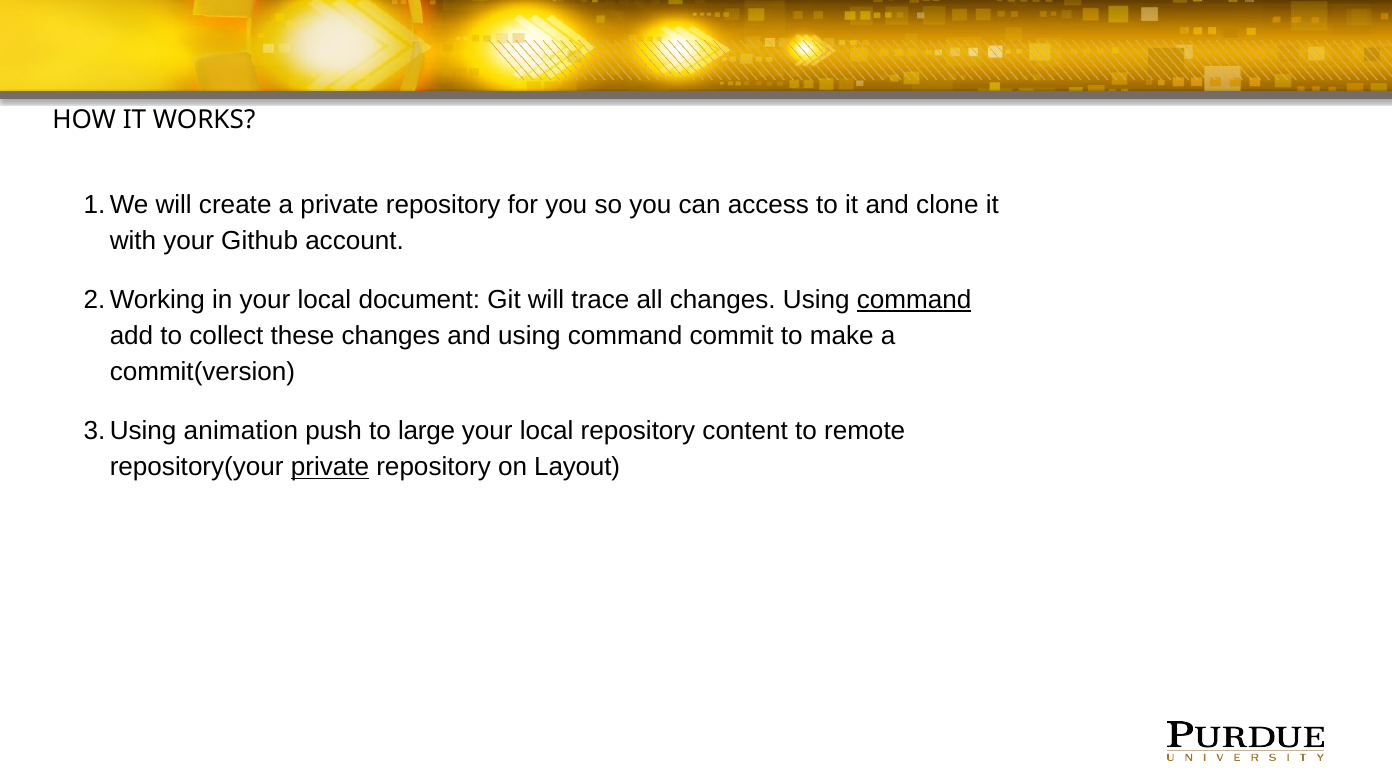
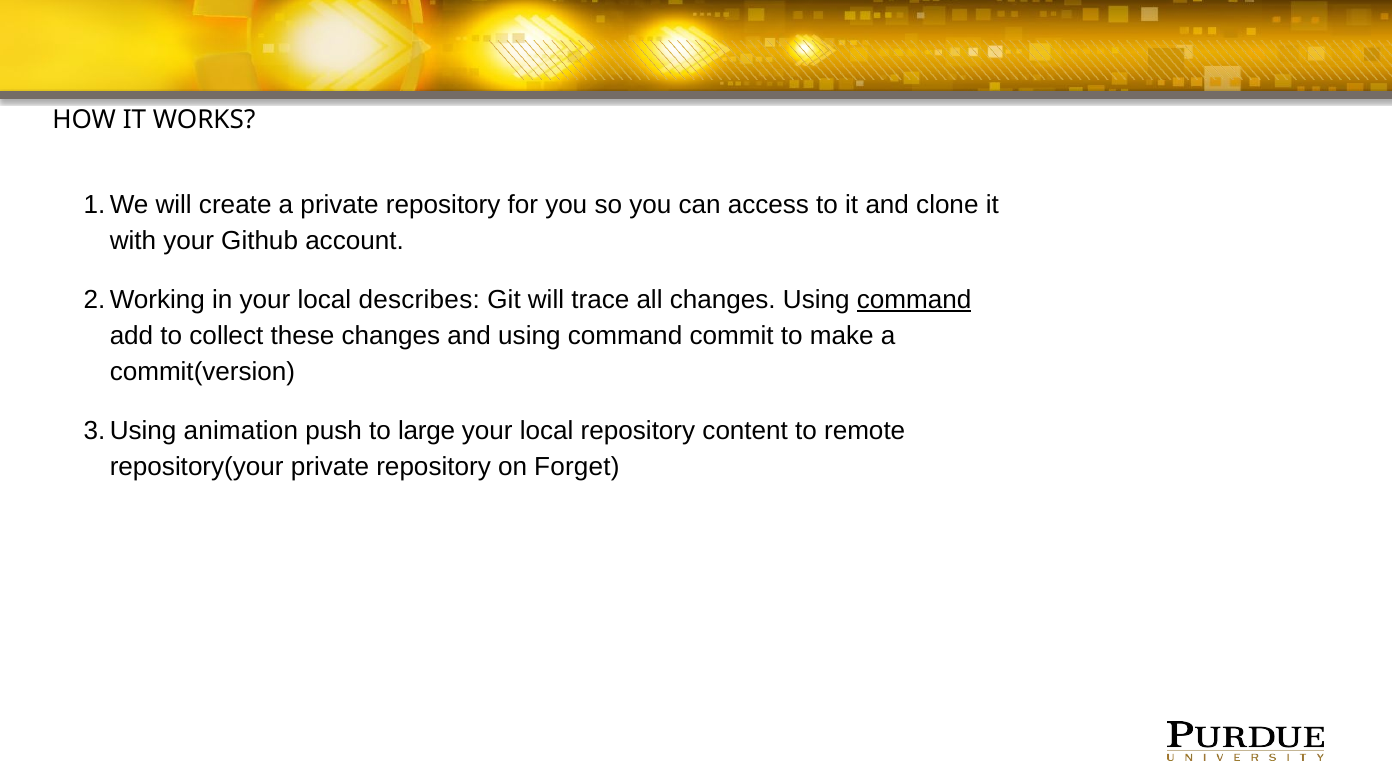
document: document -> describes (419, 300)
private underline: present -> none (330, 467)
Layout: Layout -> Forget (577, 467)
